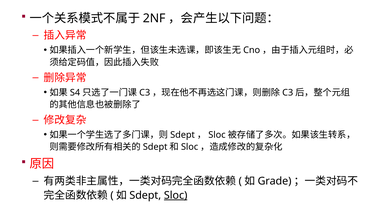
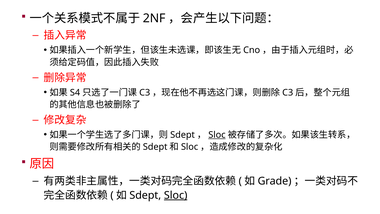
Sloc underline: none -> present (217, 135)
